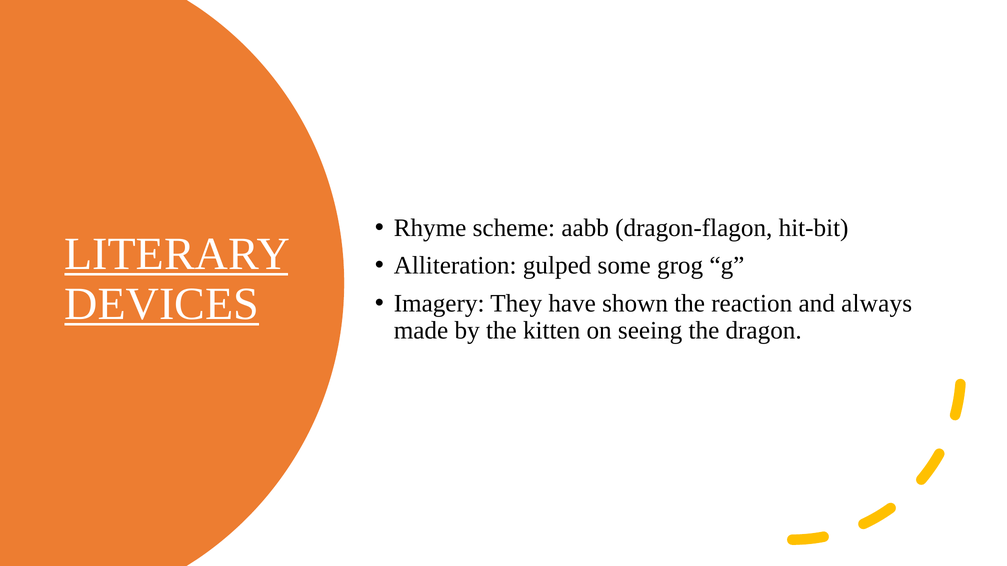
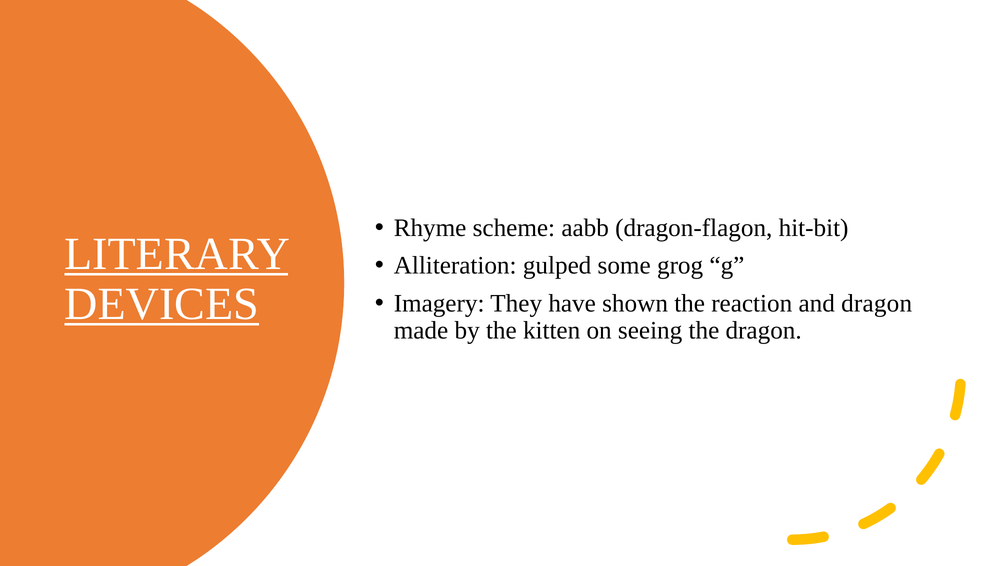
and always: always -> dragon (877, 303)
